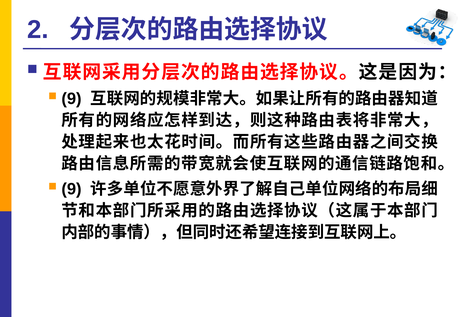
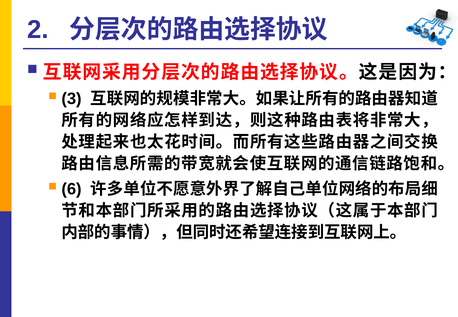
9: 9 -> 3 (72, 99)
9: 9 -> 6 (72, 189)
